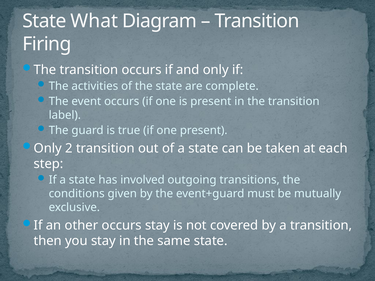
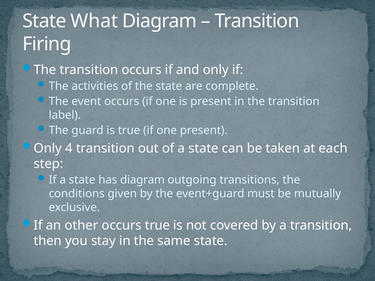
2: 2 -> 4 (69, 148)
has involved: involved -> diagram (142, 180)
occurs stay: stay -> true (157, 226)
